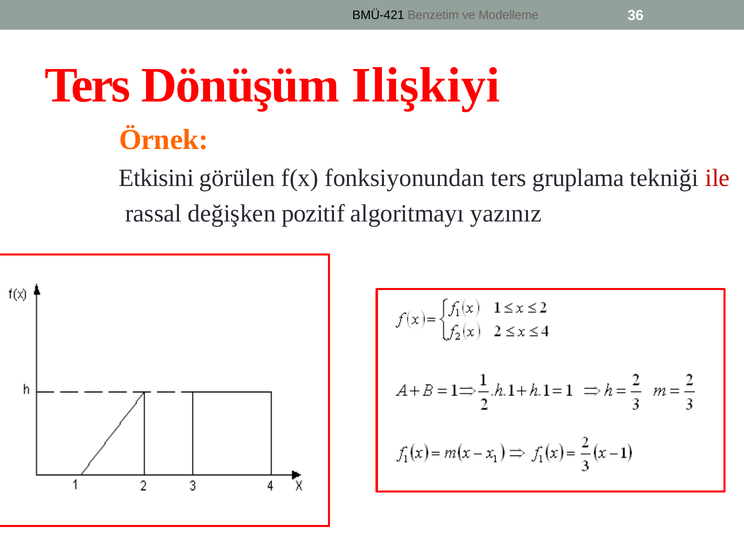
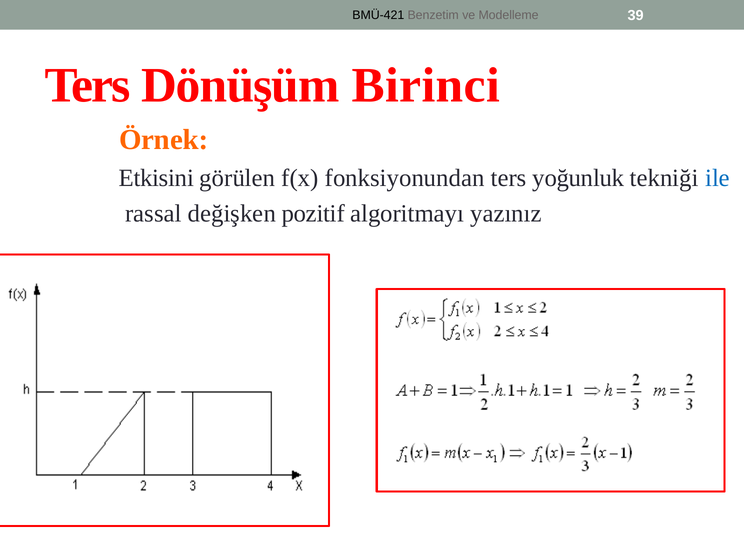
36: 36 -> 39 (636, 15)
Ilişkiyi: Ilişkiyi -> Birinci (426, 86)
gruplama: gruplama -> yoğunluk (578, 178)
ile colour: red -> blue (718, 178)
